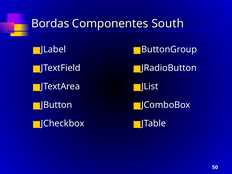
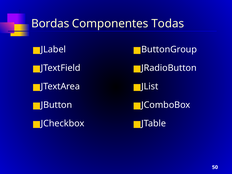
South: South -> Todas (168, 24)
